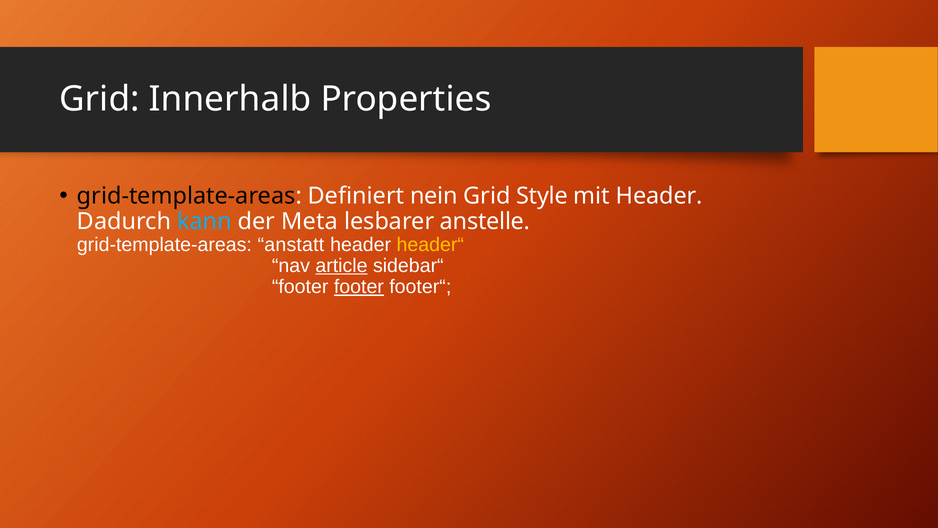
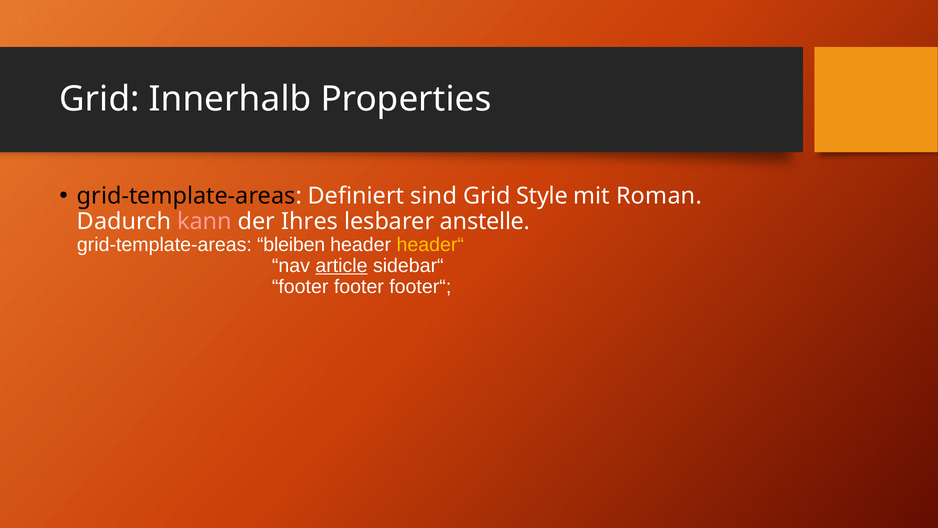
nein: nein -> sind (434, 196)
mit Header: Header -> Roman (659, 196)
kann colour: light blue -> pink (205, 221)
Meta: Meta -> Ihres (310, 221)
anstatt: anstatt -> bleiben (291, 244)
footer underline: present -> none (359, 287)
